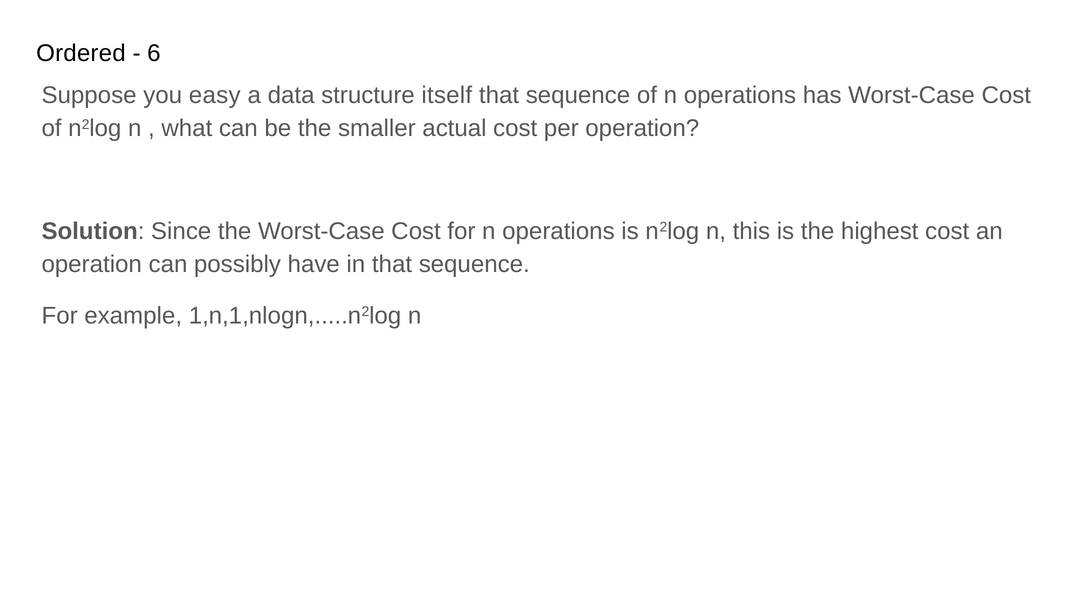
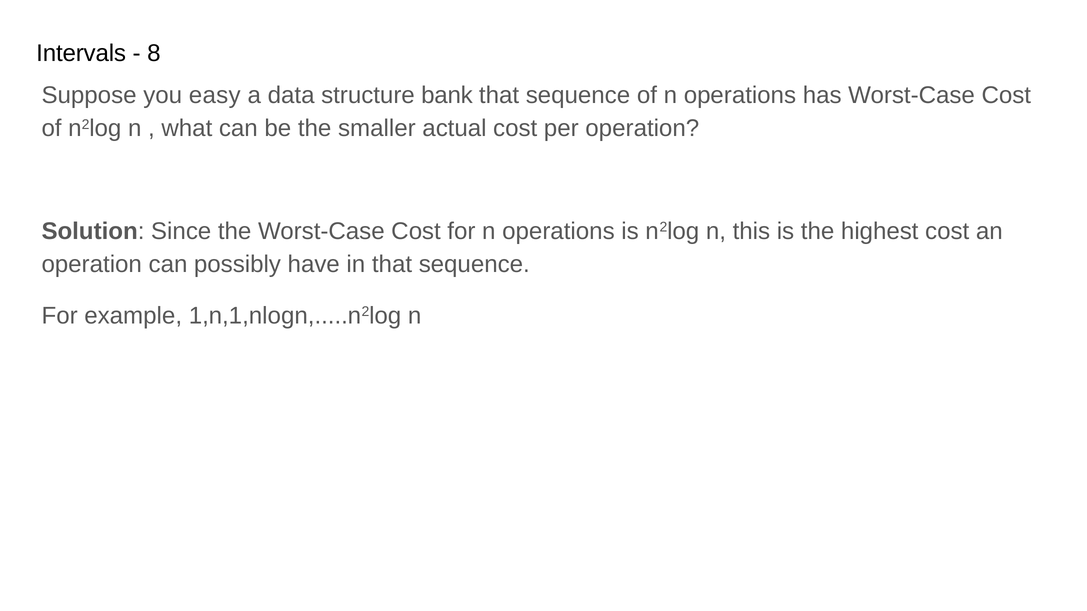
Ordered: Ordered -> Intervals (81, 53)
6: 6 -> 8 (154, 53)
itself: itself -> bank (447, 95)
